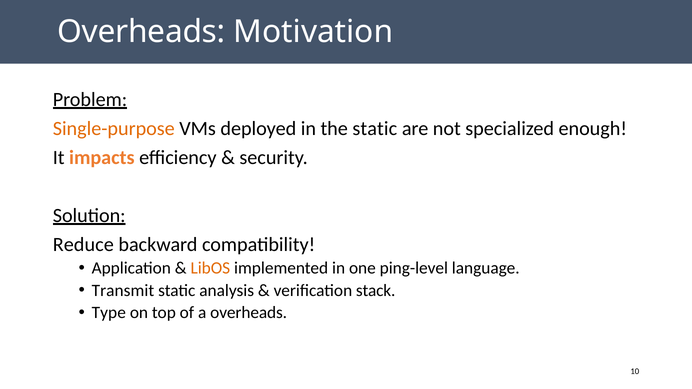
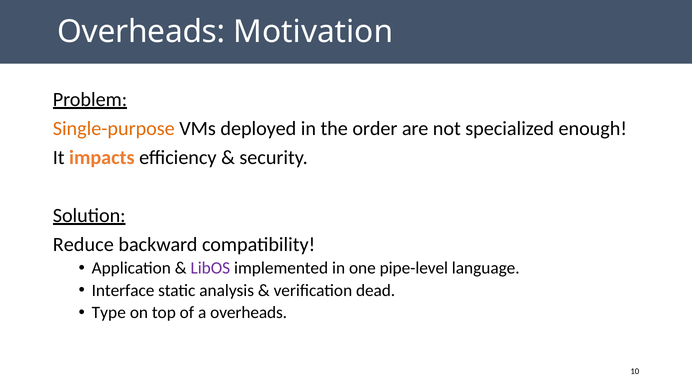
the static: static -> order (375, 128)
LibOS colour: orange -> purple (210, 268)
ping-level: ping-level -> pipe-level (414, 268)
Transmit: Transmit -> Interface (123, 291)
stack: stack -> dead (376, 291)
